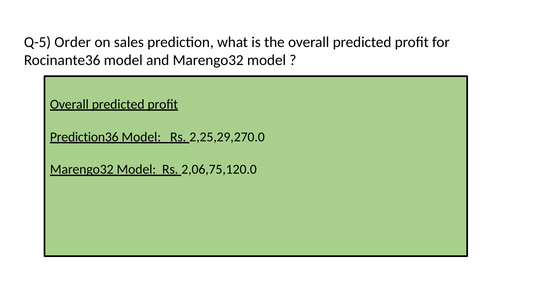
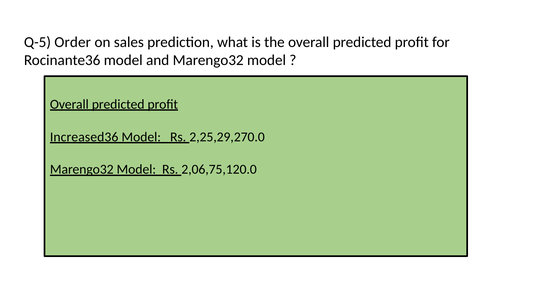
Prediction36: Prediction36 -> Increased36 (84, 137)
